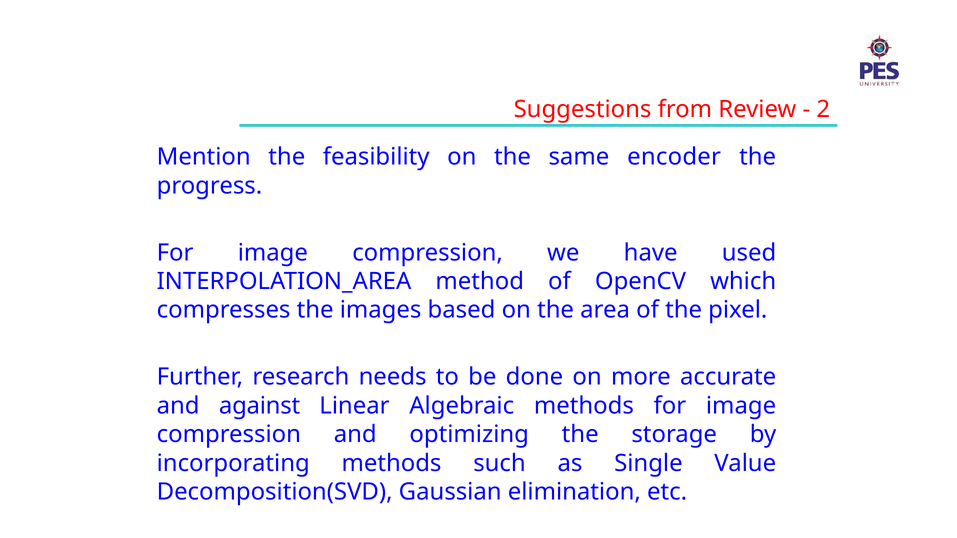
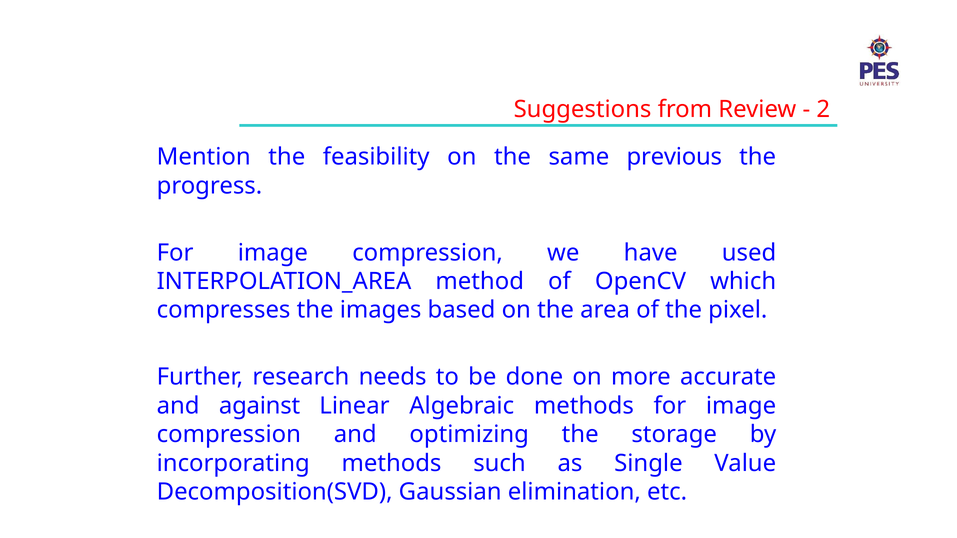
encoder: encoder -> previous (674, 157)
